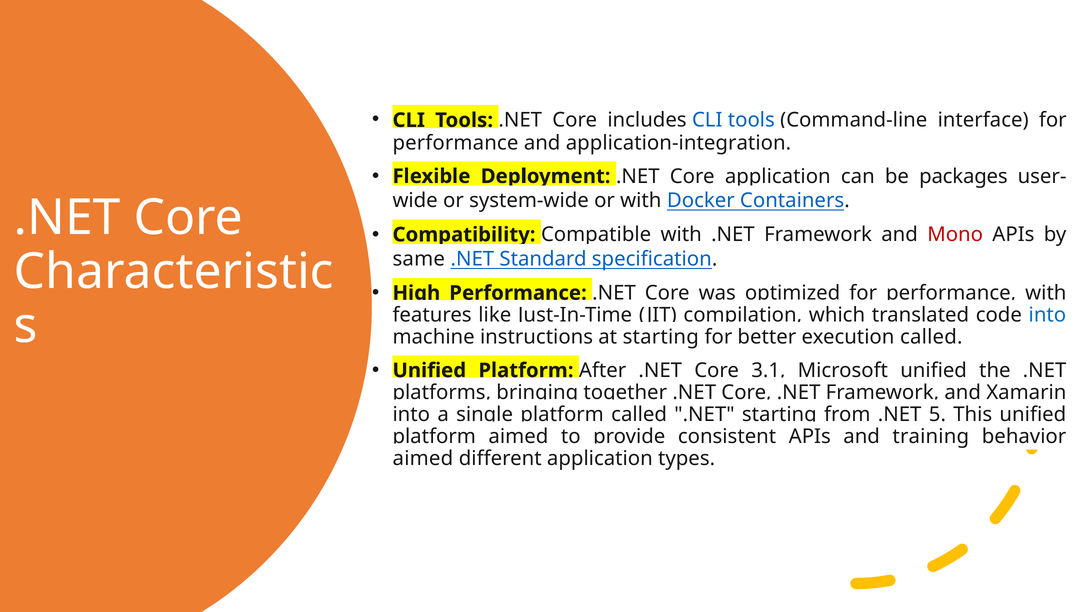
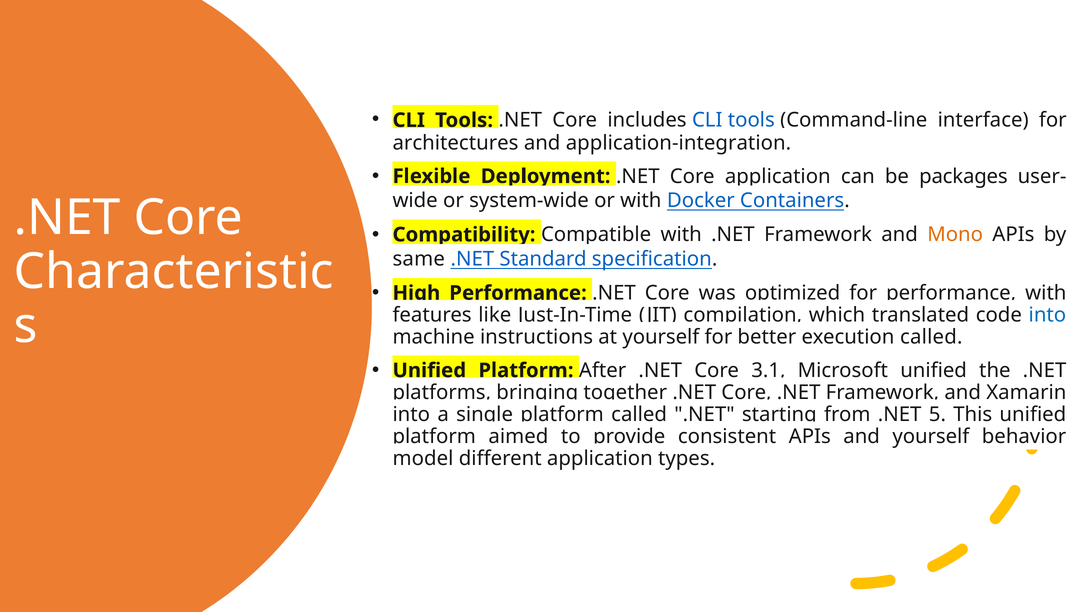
performance: performance -> architectures (456, 143)
Mono colour: red -> orange (955, 235)
at starting: starting -> yourself (661, 337)
and training: training -> yourself (931, 437)
aimed: aimed -> model (423, 459)
